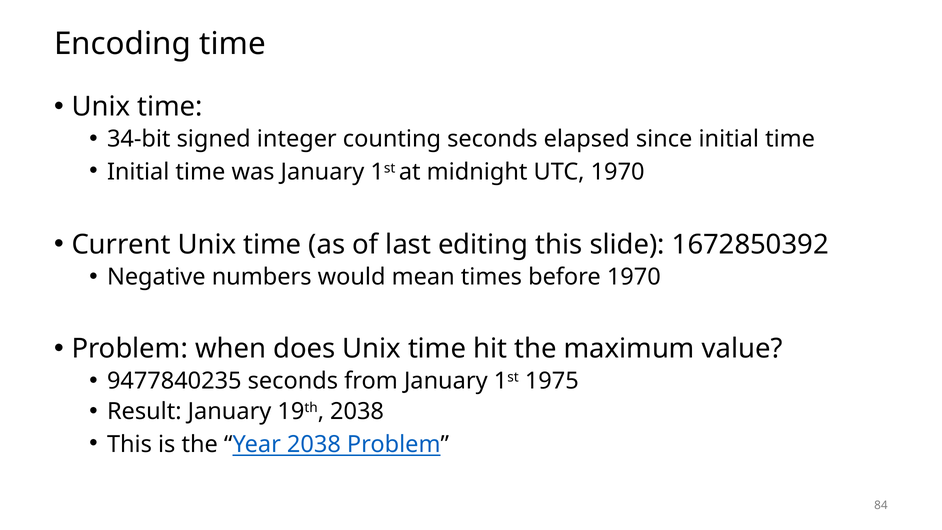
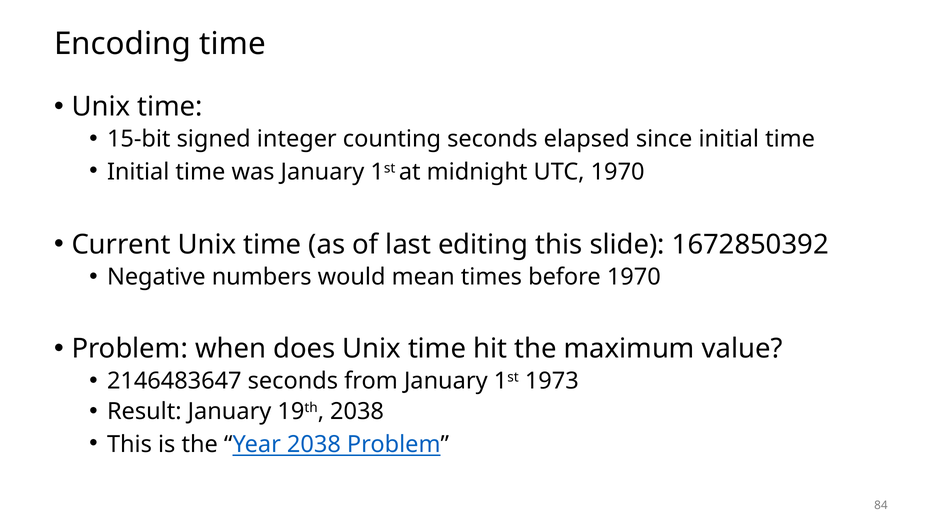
34-bit: 34-bit -> 15-bit (139, 139)
9477840235: 9477840235 -> 2146483647 (174, 381)
1975: 1975 -> 1973 (552, 381)
